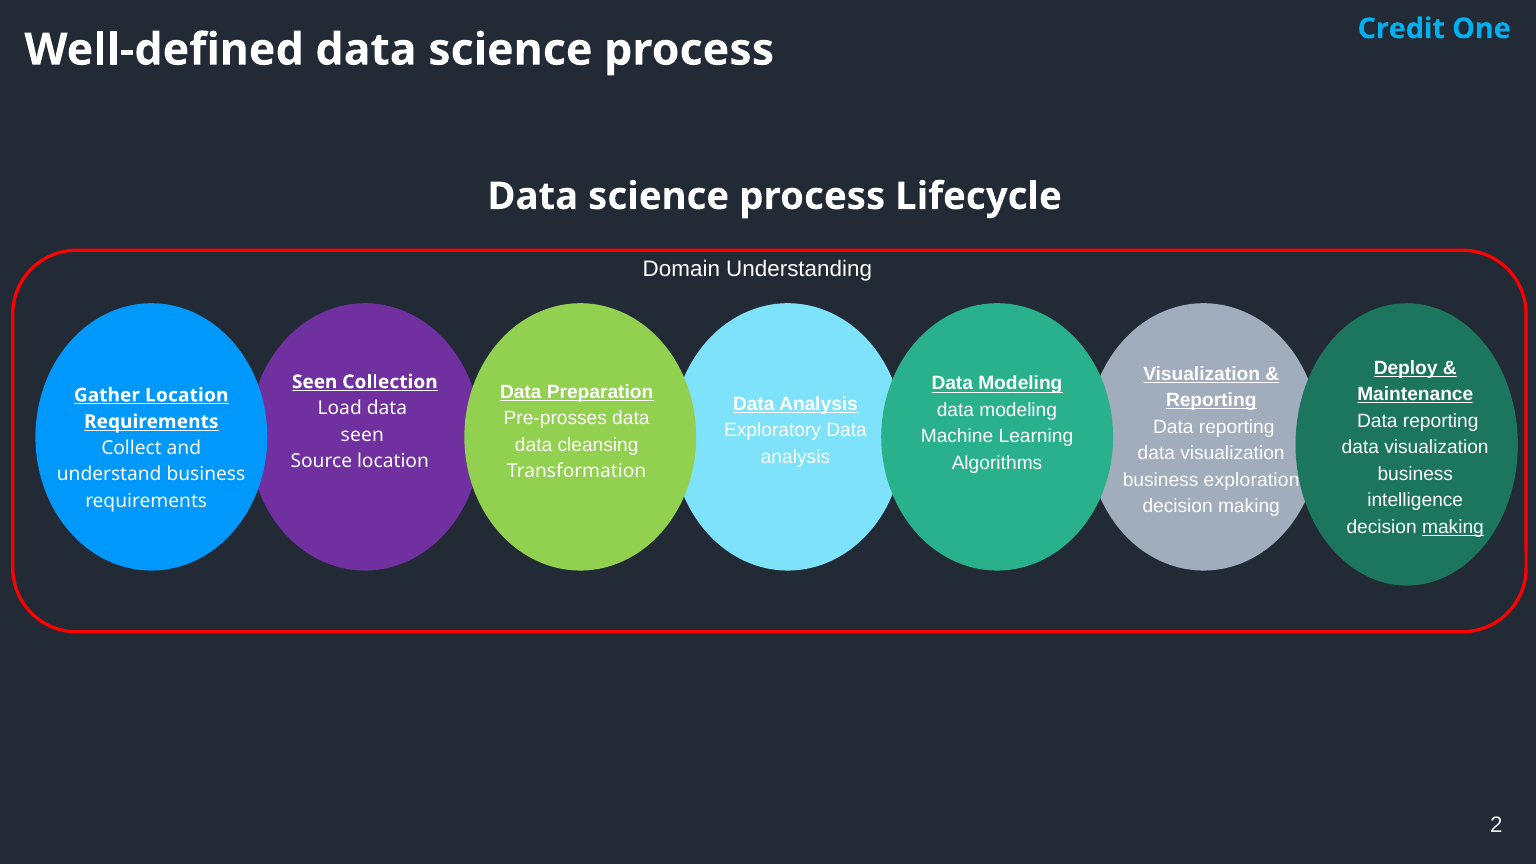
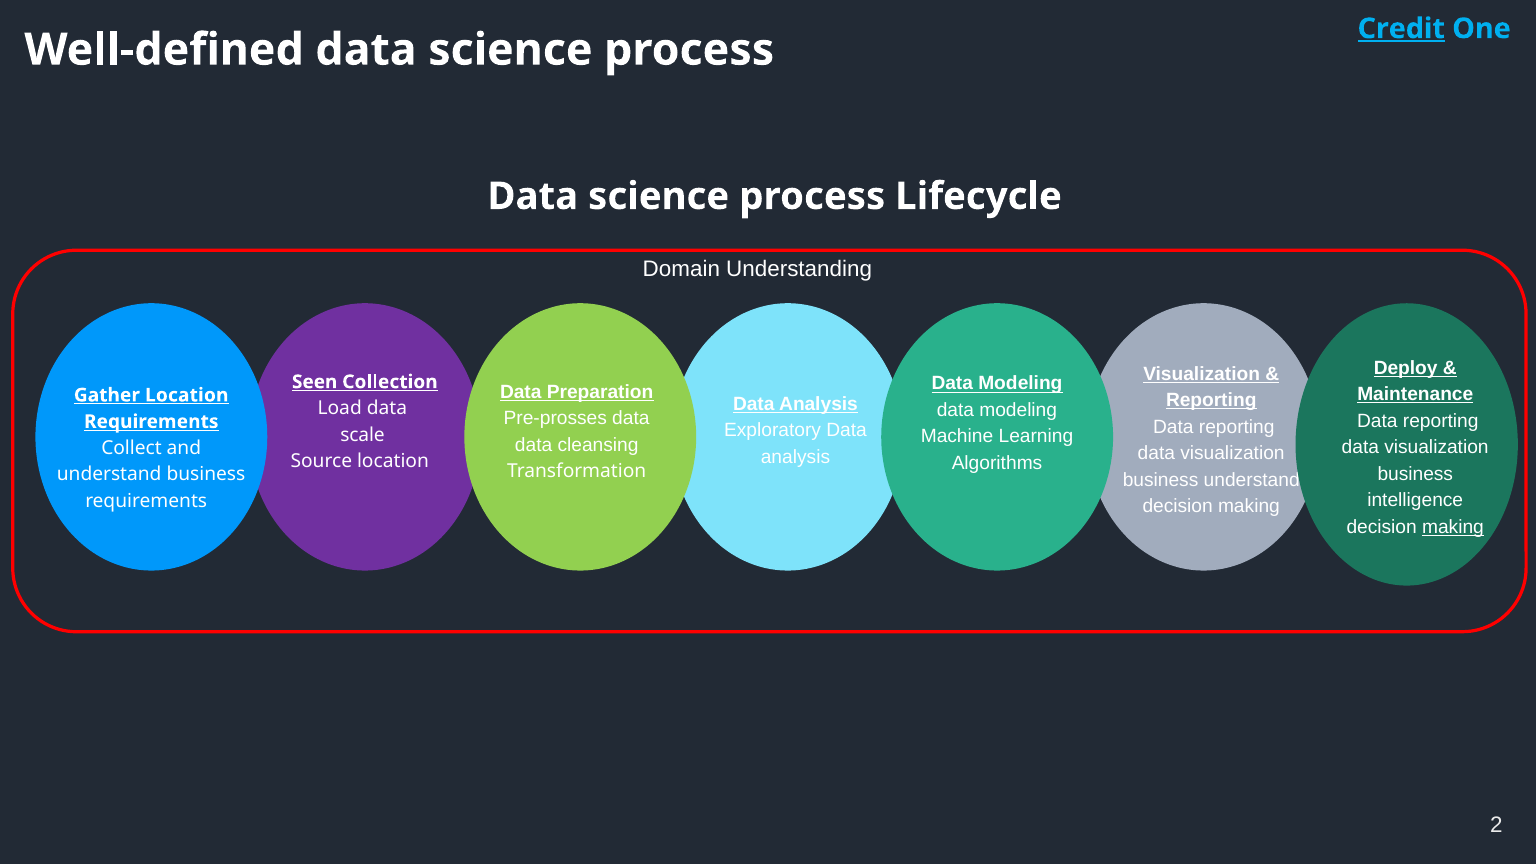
Credit underline: none -> present (1401, 29)
seen: seen -> scale (363, 435)
business exploration: exploration -> understand (1252, 480)
